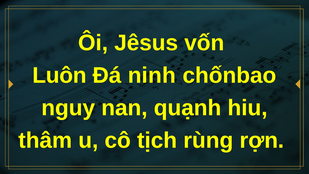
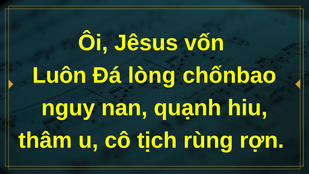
ninh: ninh -> lòng (152, 75)
